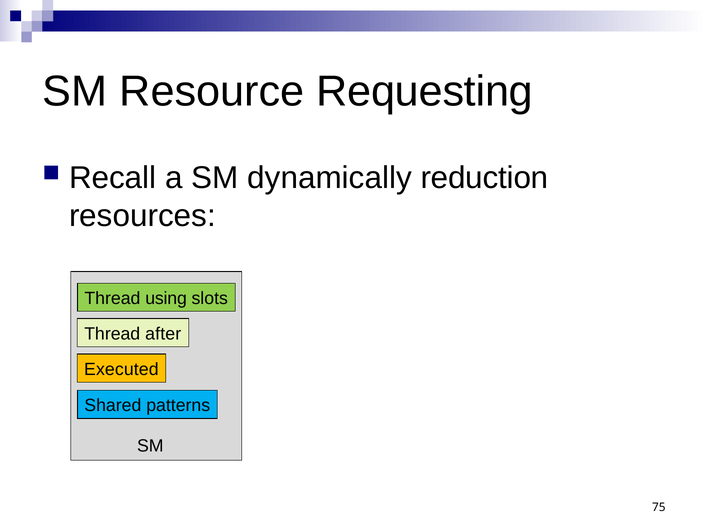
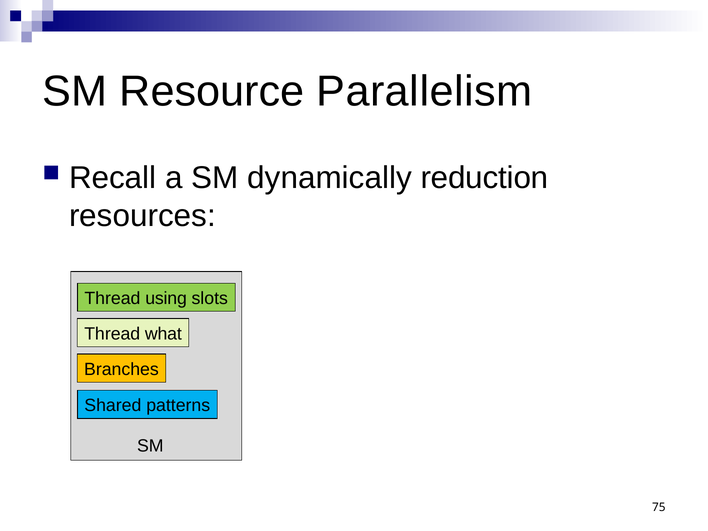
Requesting: Requesting -> Parallelism (424, 92)
after: after -> what (163, 334)
Executed: Executed -> Branches (121, 369)
